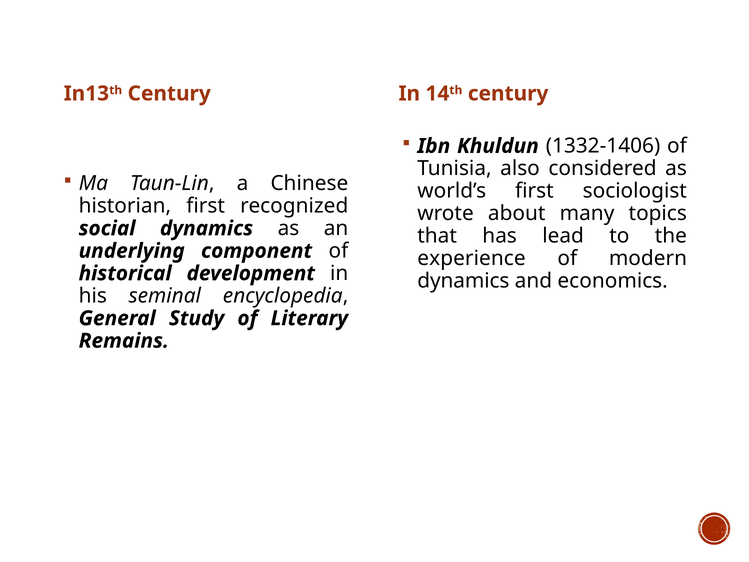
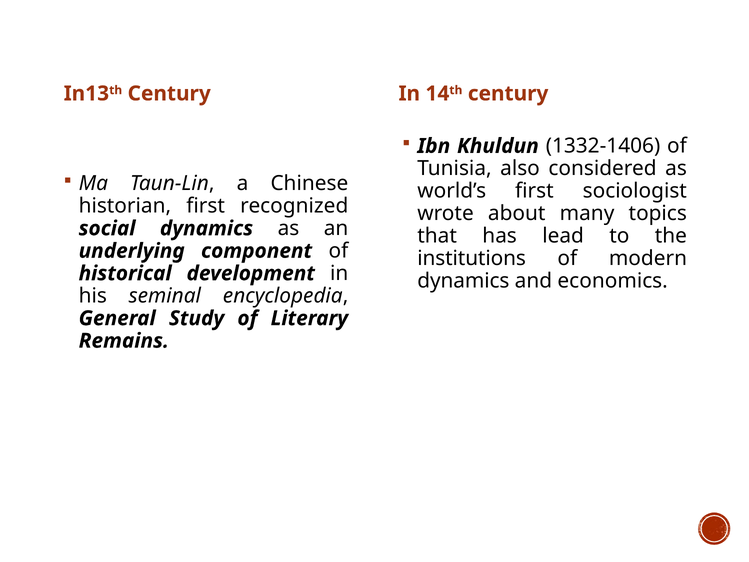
experience: experience -> institutions (472, 258)
